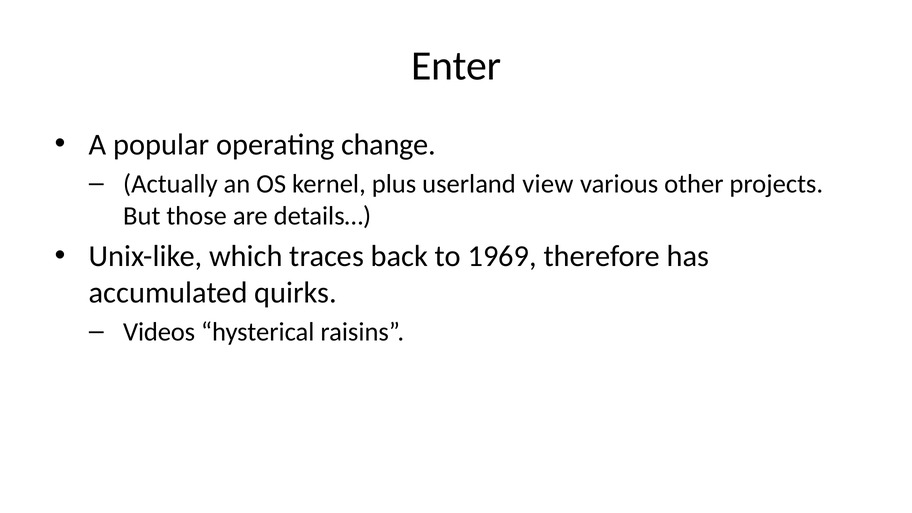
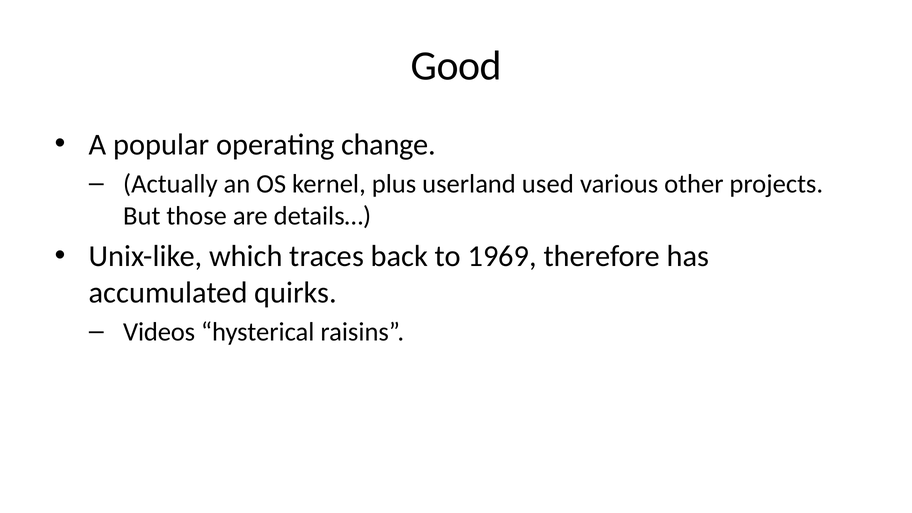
Enter: Enter -> Good (456, 66)
view: view -> used (548, 184)
